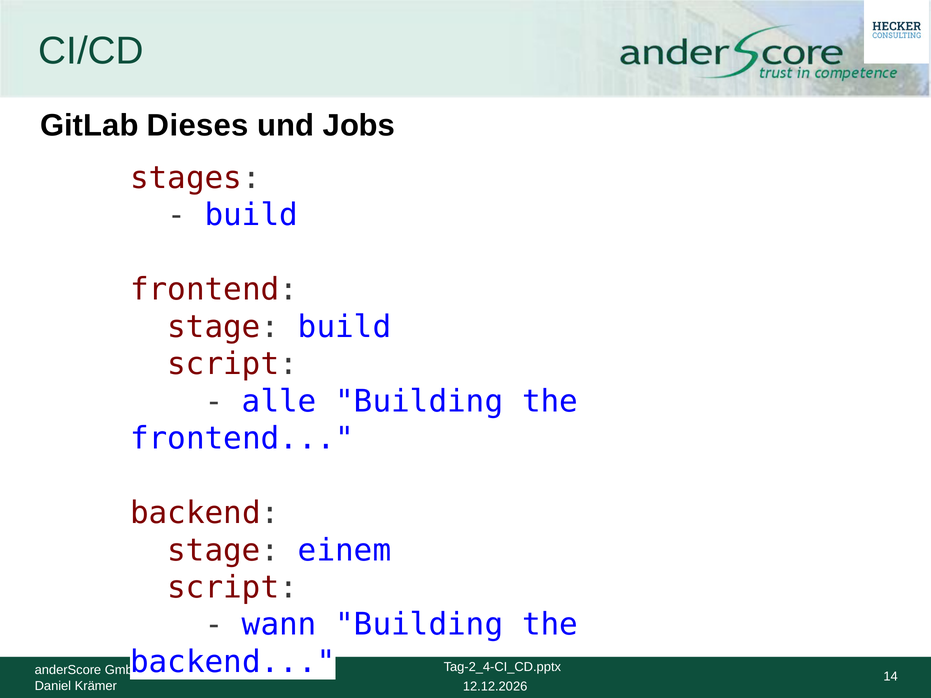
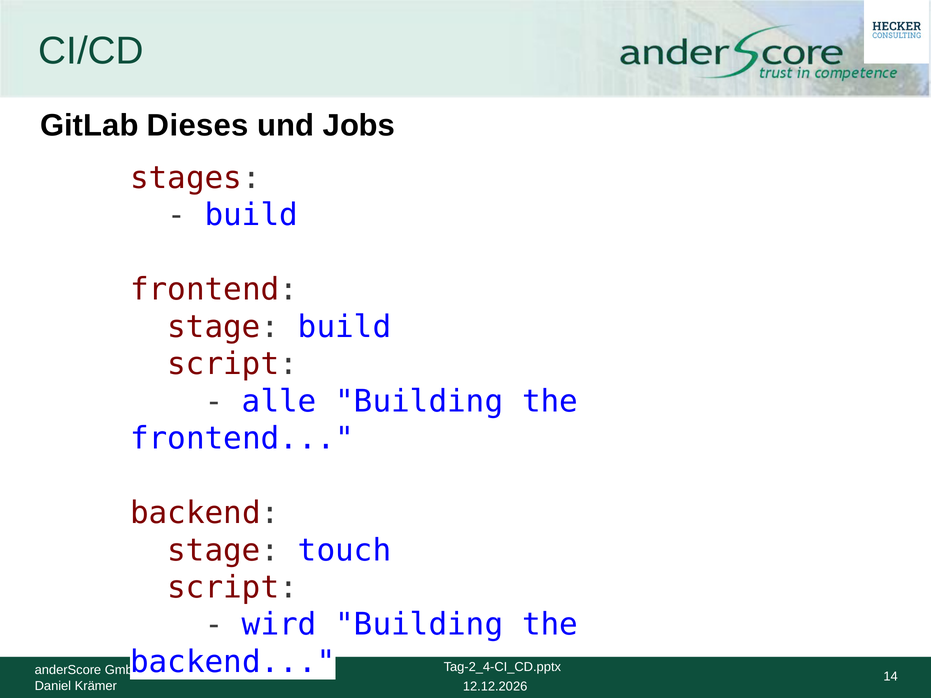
einem: einem -> touch (345, 550)
wann: wann -> wird (279, 625)
